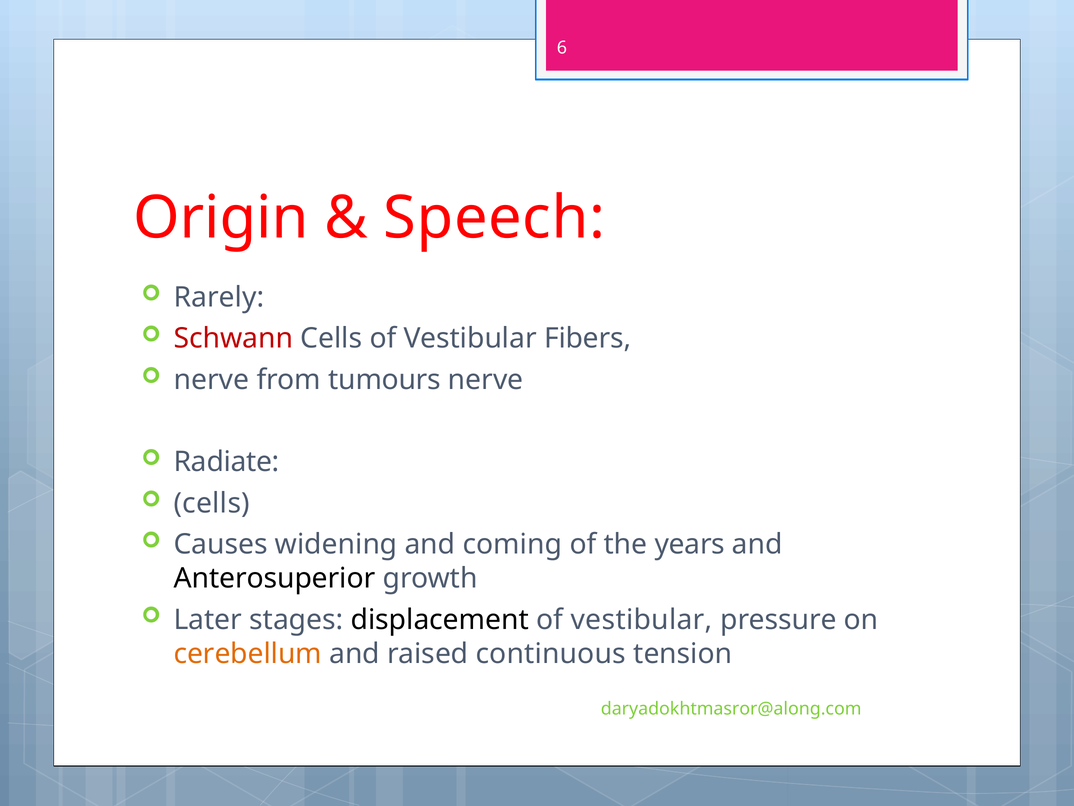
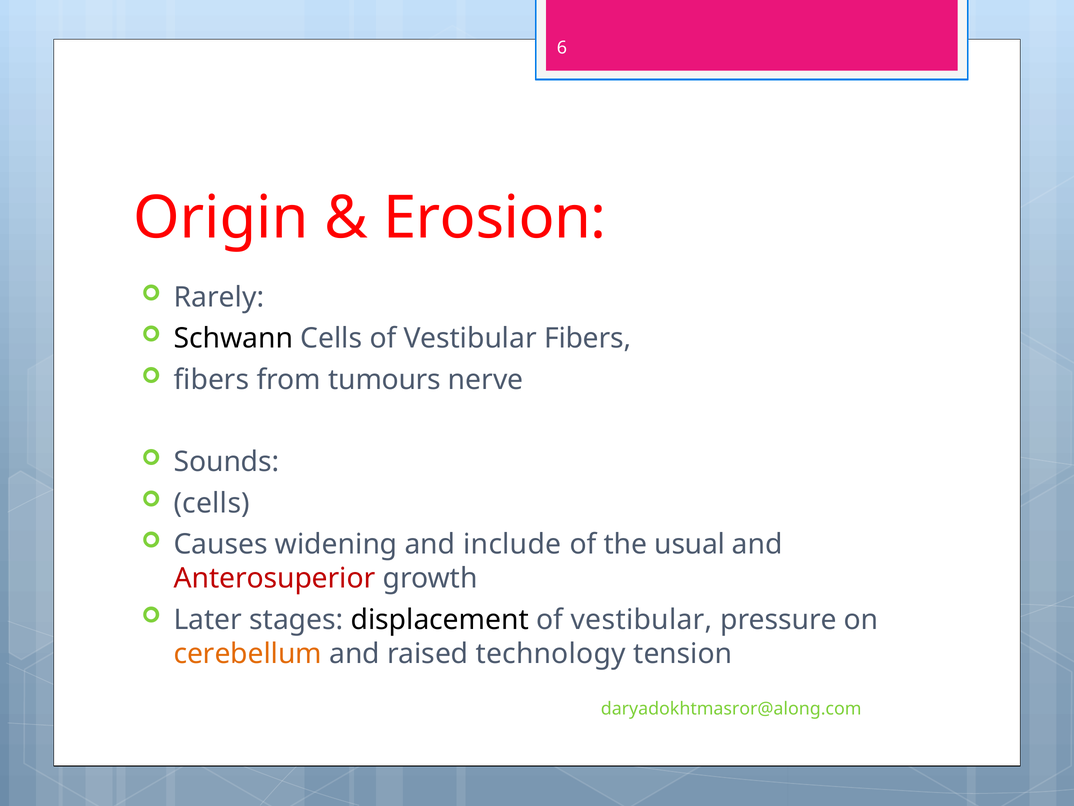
Speech: Speech -> Erosion (495, 218)
Schwann colour: red -> black (233, 338)
nerve: nerve -> fibers (211, 380)
Radiate: Radiate -> Sounds (226, 462)
coming: coming -> include (512, 544)
years: years -> usual (690, 544)
Anterosuperior colour: black -> red (275, 578)
continuous: continuous -> technology (551, 653)
